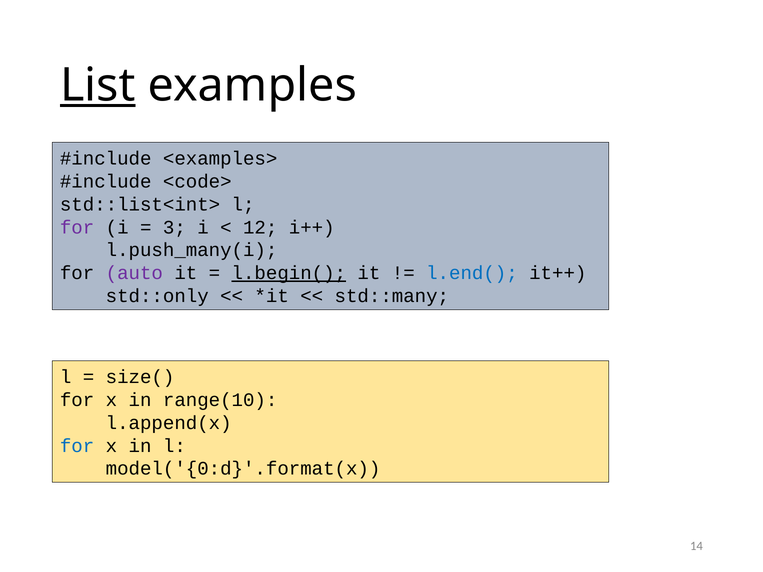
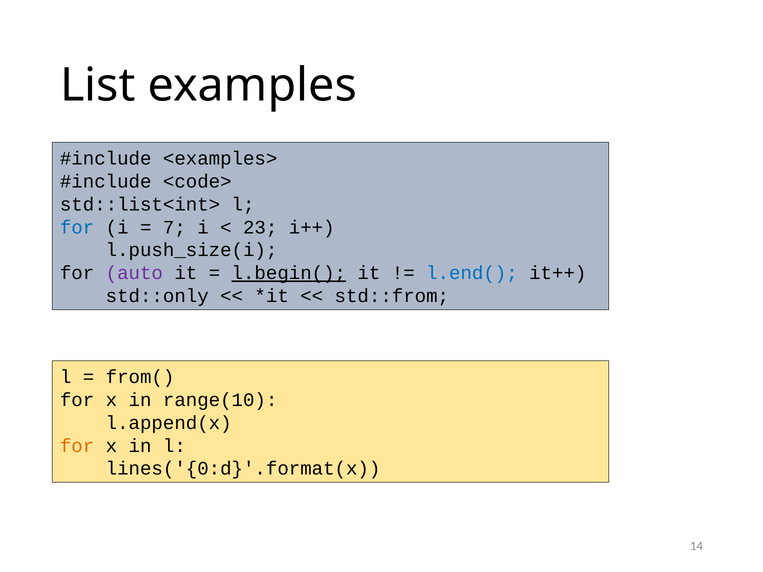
List underline: present -> none (98, 85)
for colour: purple -> blue (77, 227)
3: 3 -> 7 (174, 227)
12: 12 -> 23 (260, 227)
l.push_many(i: l.push_many(i -> l.push_size(i (192, 250)
std::many: std::many -> std::from (392, 296)
size(: size( -> from( (140, 377)
for colour: blue -> orange (77, 446)
model('{0:d}'.format(x: model('{0:d}'.format(x -> lines('{0:d}'.format(x (243, 469)
